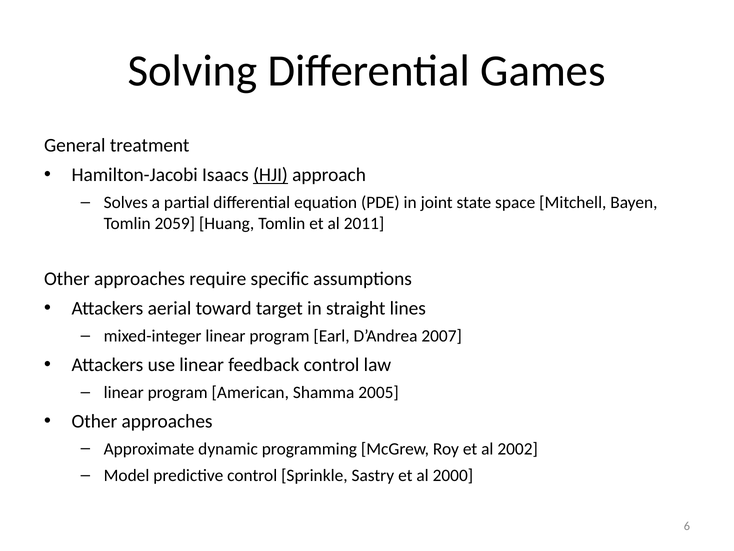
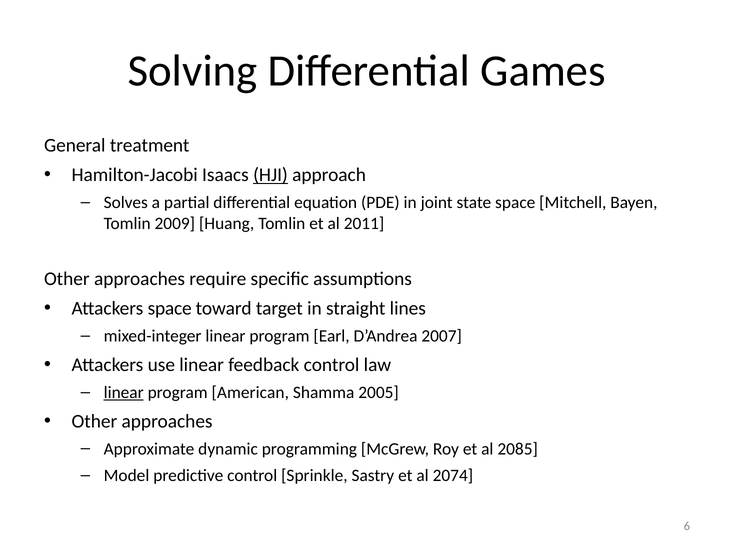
2059: 2059 -> 2009 (175, 223)
Attackers aerial: aerial -> space (170, 308)
linear underline: none -> present (124, 392)
2002: 2002 -> 2085 (518, 448)
2000: 2000 -> 2074 (453, 475)
